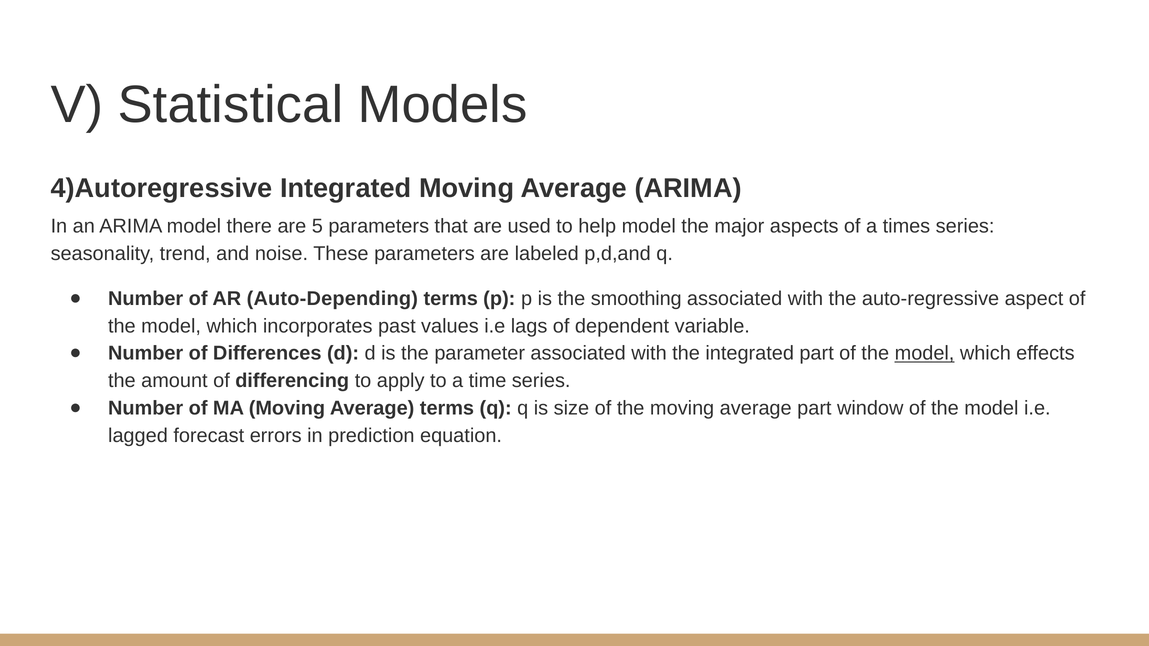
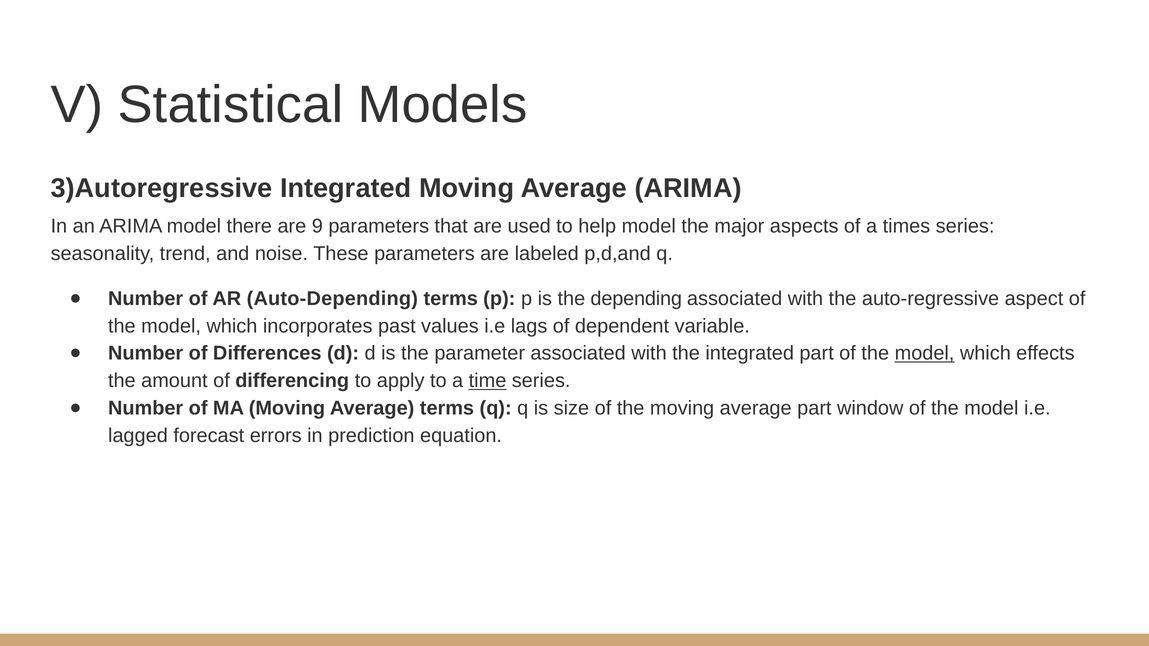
4)Autoregressive: 4)Autoregressive -> 3)Autoregressive (162, 189)
5: 5 -> 9 (317, 226)
smoothing: smoothing -> depending (636, 299)
time underline: none -> present (488, 381)
